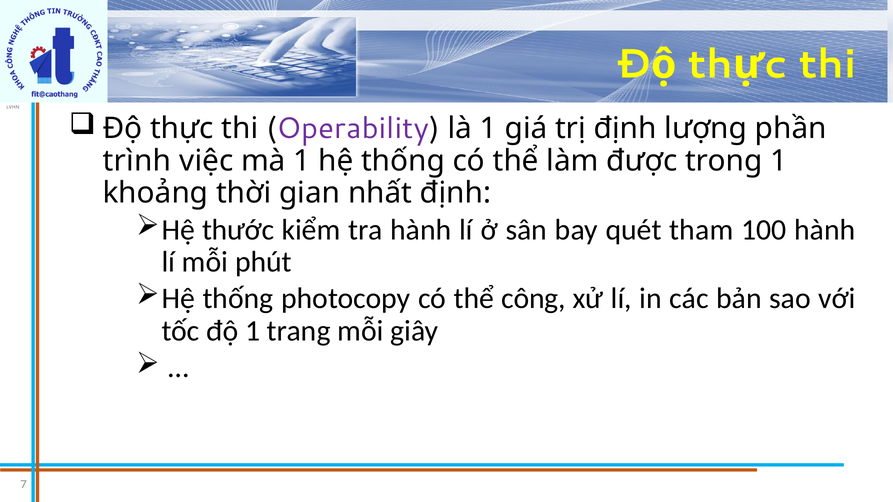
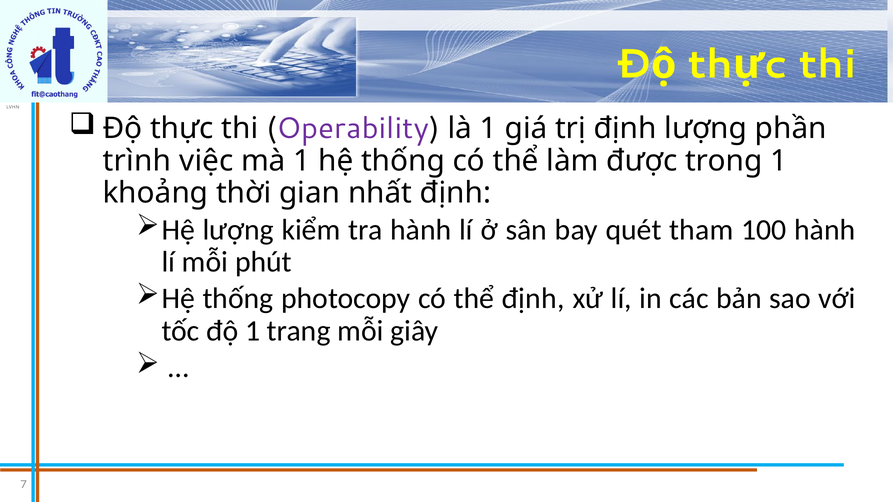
Hệ thước: thước -> lượng (238, 230)
công: công -> định (533, 299)
